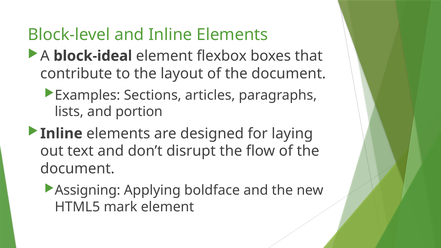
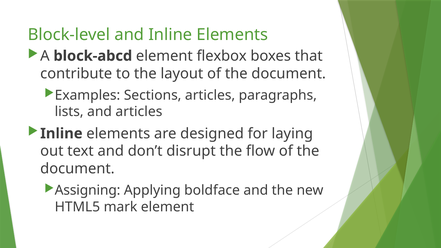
block-ideal: block-ideal -> block-abcd (93, 56)
and portion: portion -> articles (139, 112)
